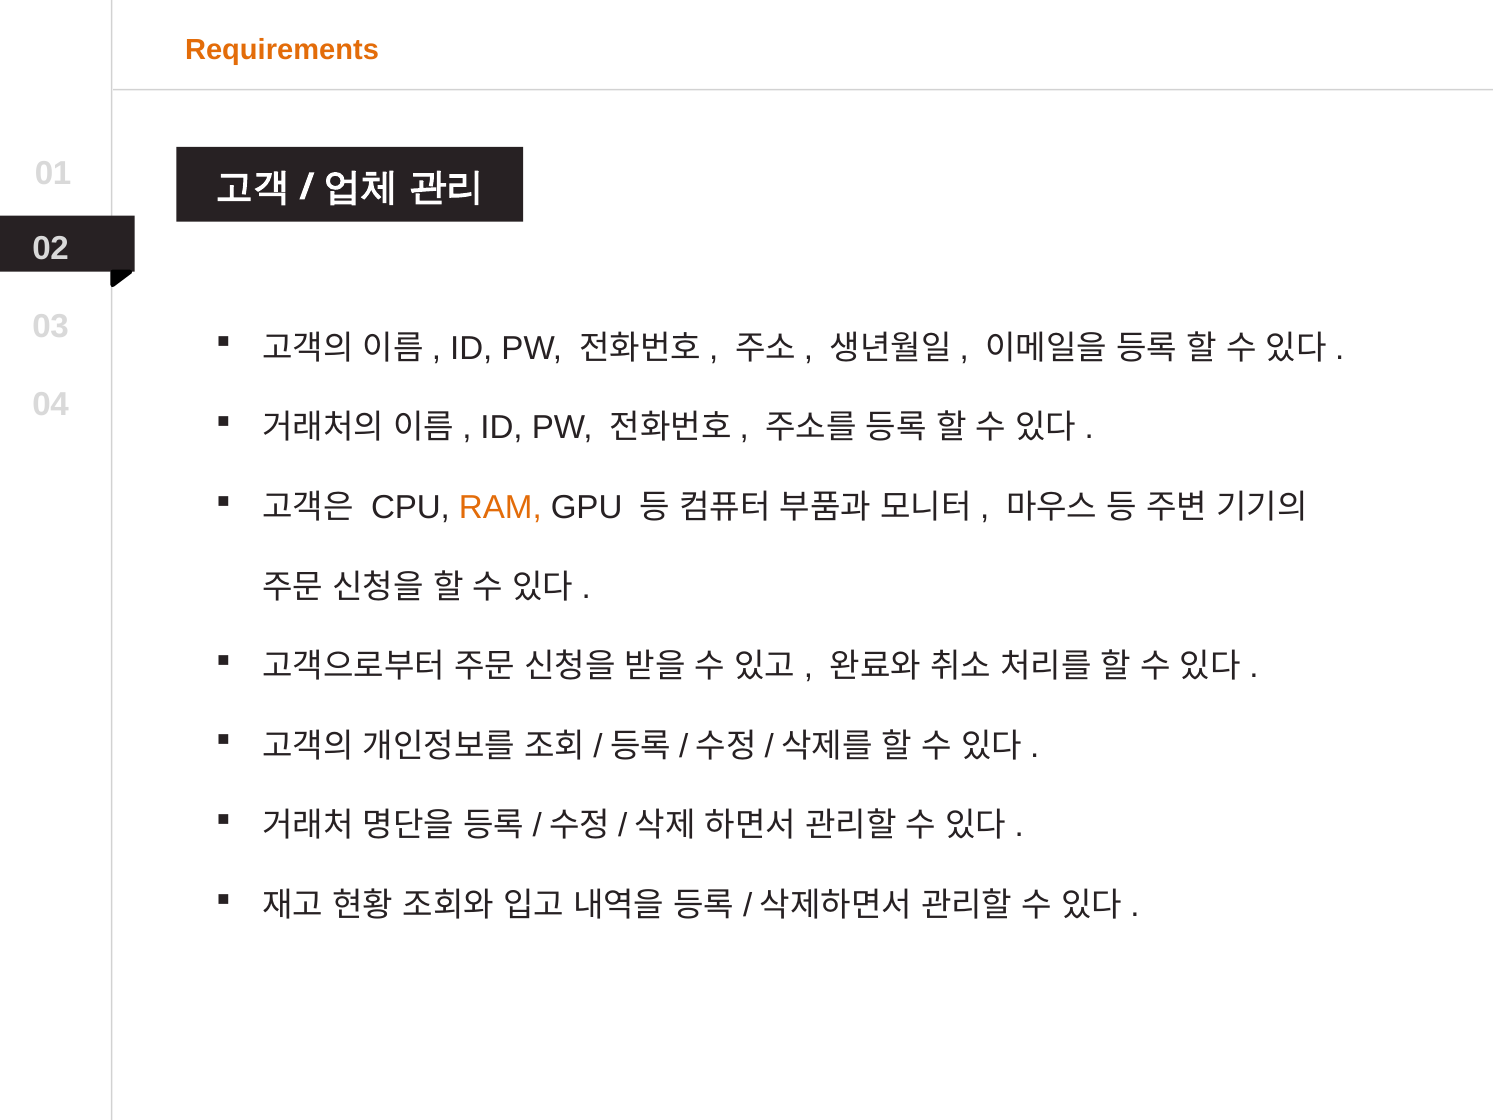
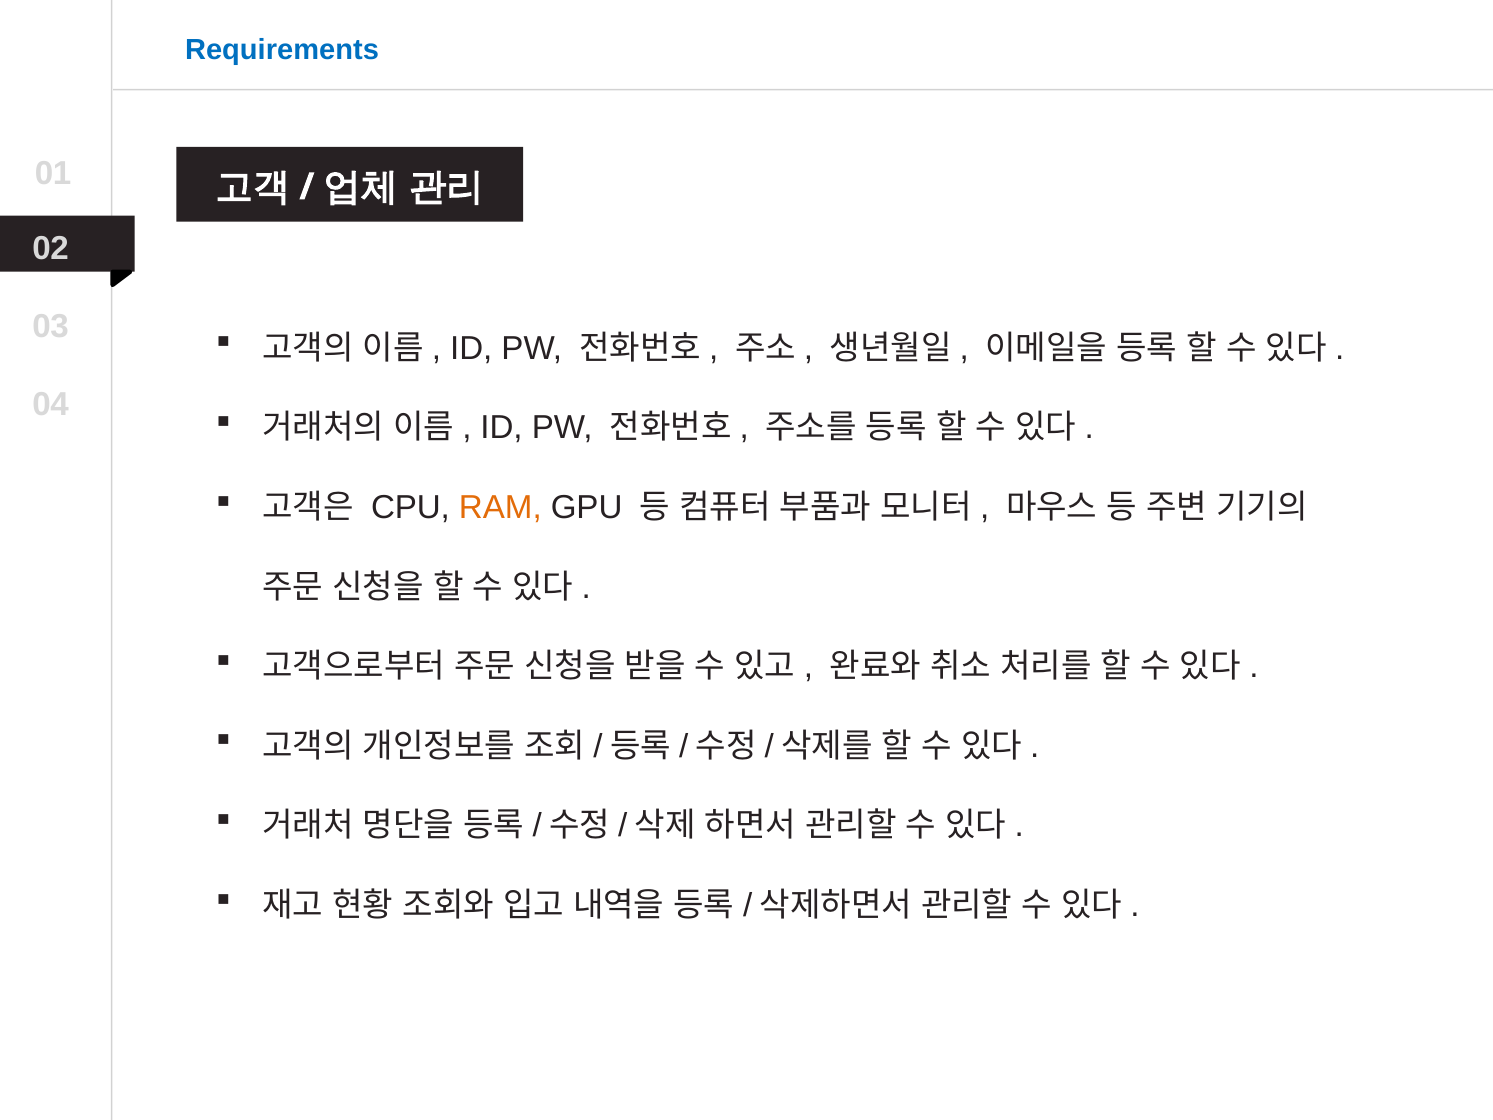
Requirements colour: orange -> blue (282, 49)
